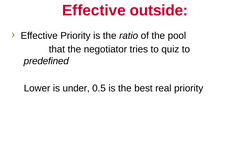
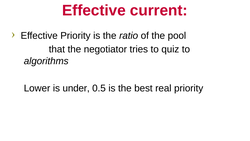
outside: outside -> current (159, 10)
predefined: predefined -> algorithms (46, 61)
